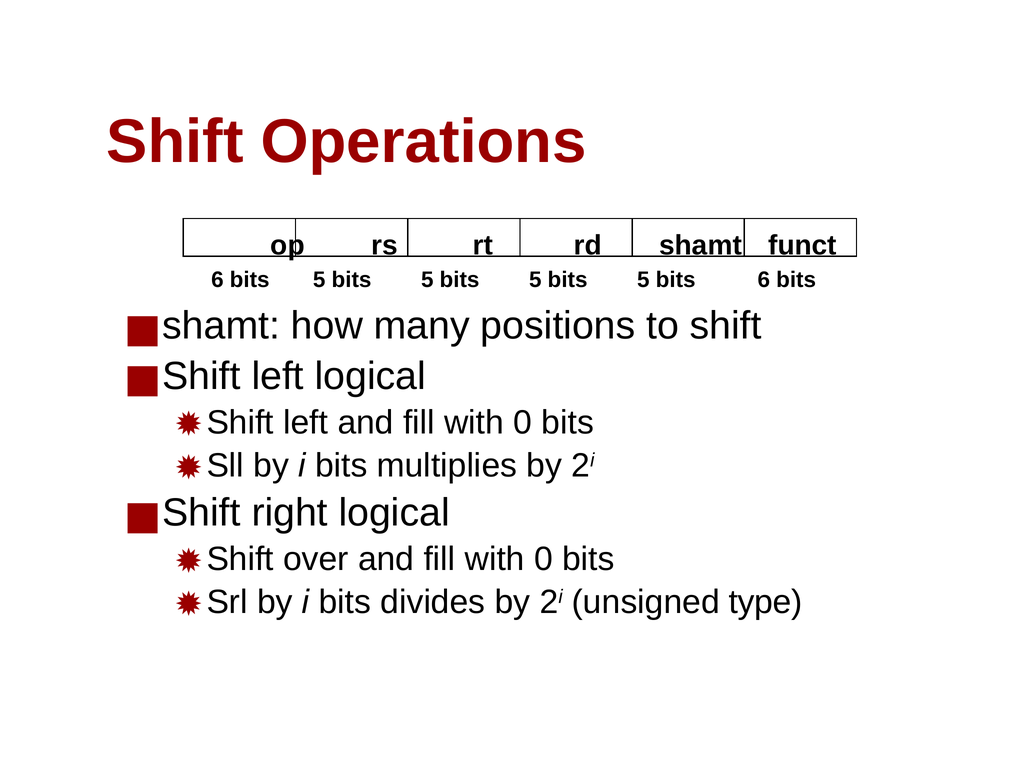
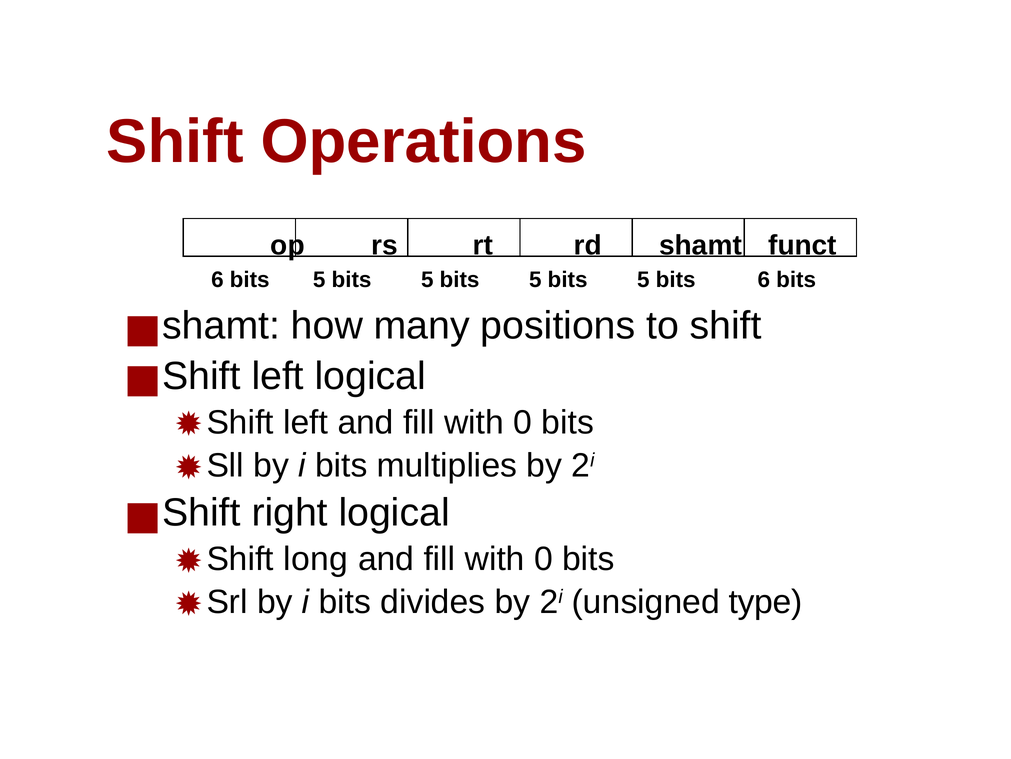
over: over -> long (316, 559)
